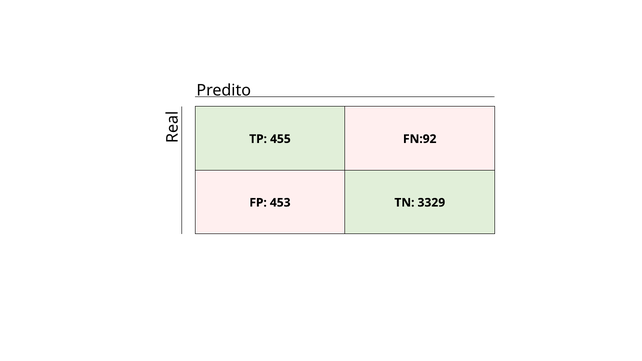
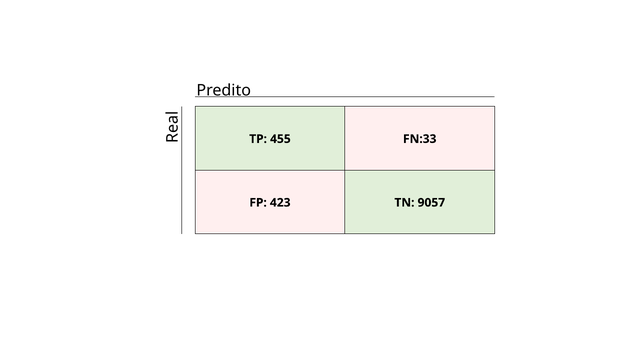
FN:92: FN:92 -> FN:33 (420, 139)
453: 453 -> 423 (280, 203)
3329: 3329 -> 9057 (431, 203)
